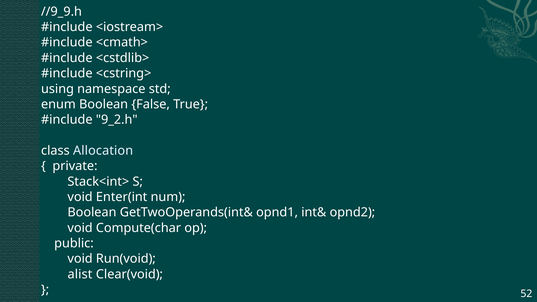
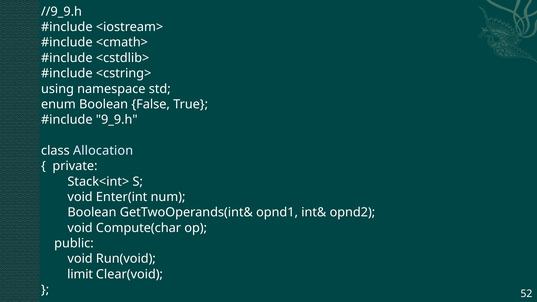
9_2.h: 9_2.h -> 9_9.h (117, 120)
alist: alist -> limit (80, 274)
